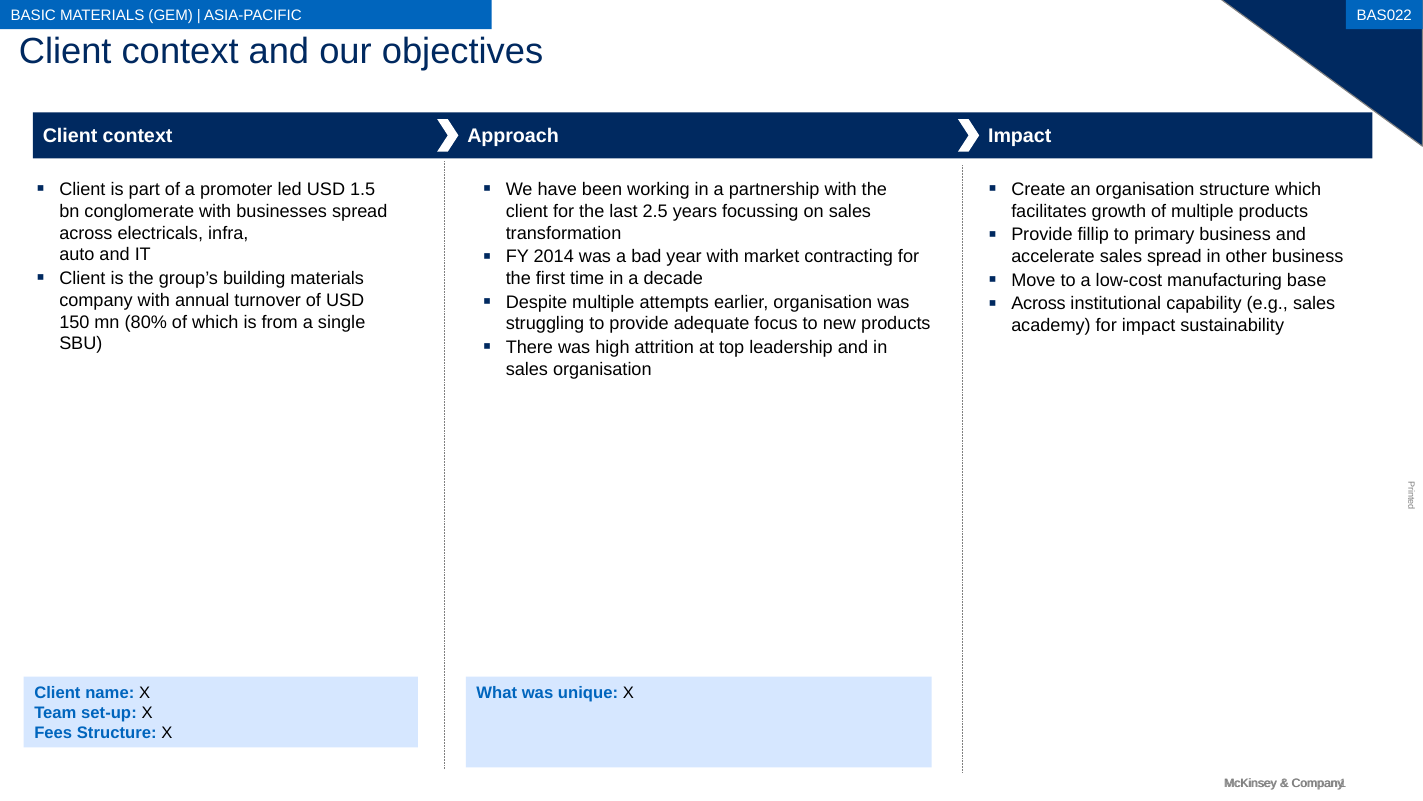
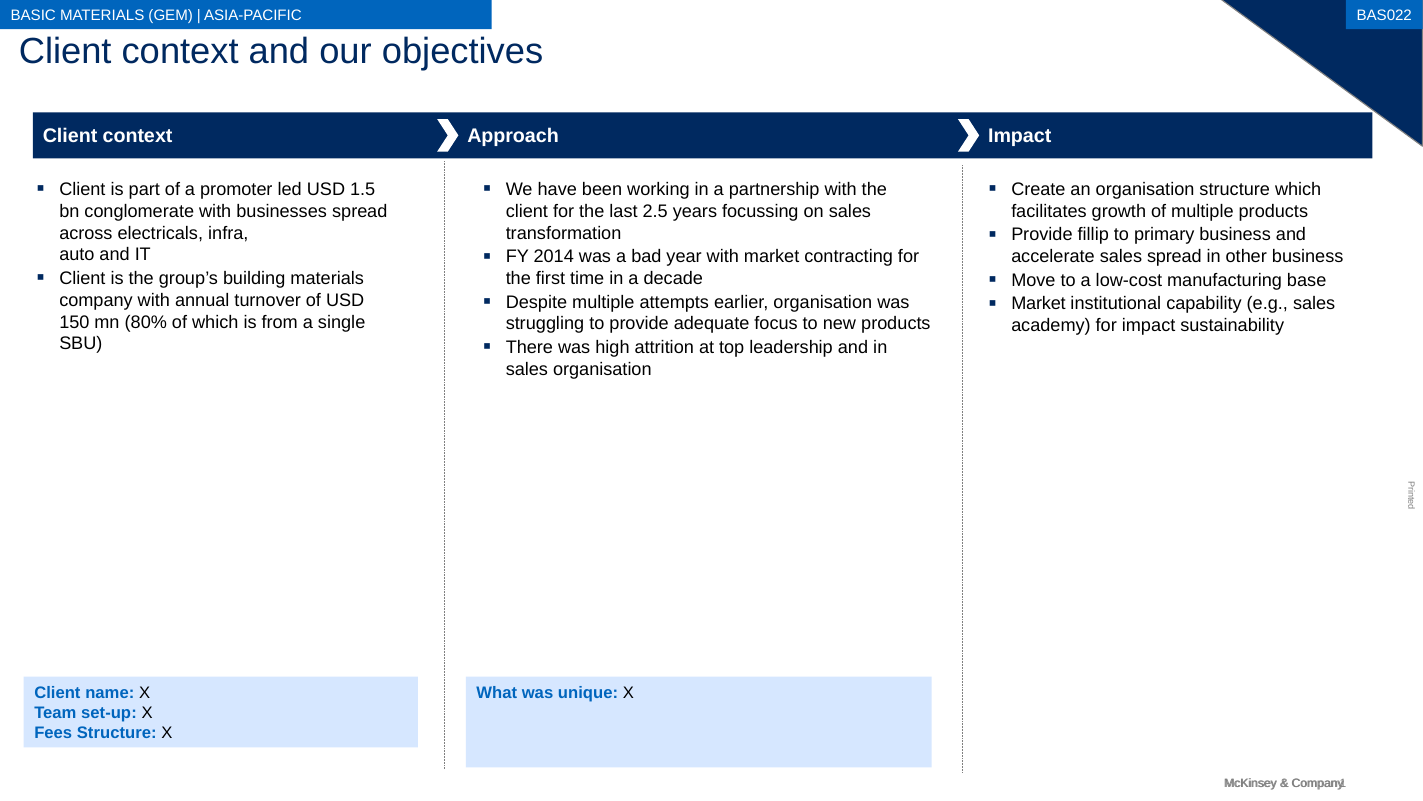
Across: Across -> Market (1038, 304)
